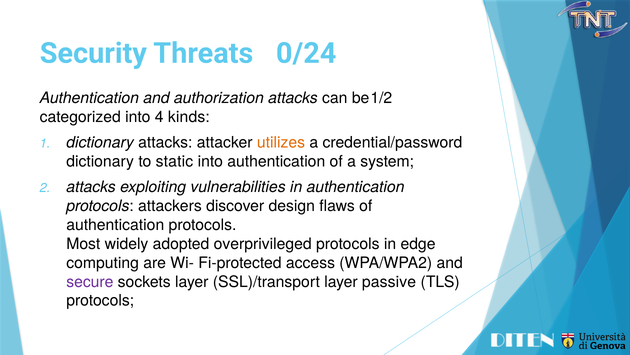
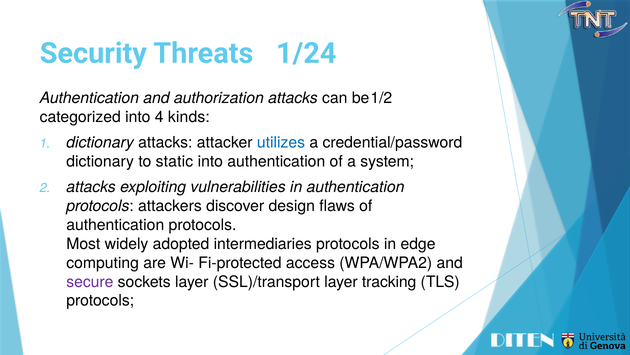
0/24: 0/24 -> 1/24 (306, 53)
utilizes colour: orange -> blue (281, 142)
overprivileged: overprivileged -> intermediaries (263, 244)
passive: passive -> tracking (389, 281)
